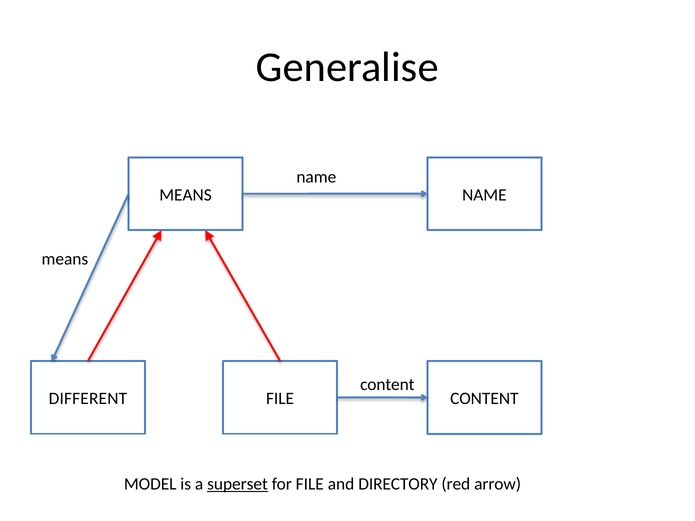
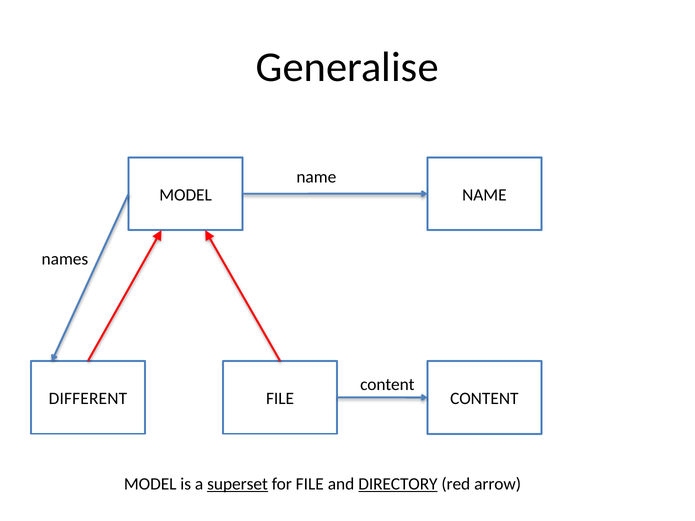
MEANS: MEANS -> MODEL (186, 195)
means: means -> names (65, 259)
DIRECTORY underline: none -> present (398, 484)
